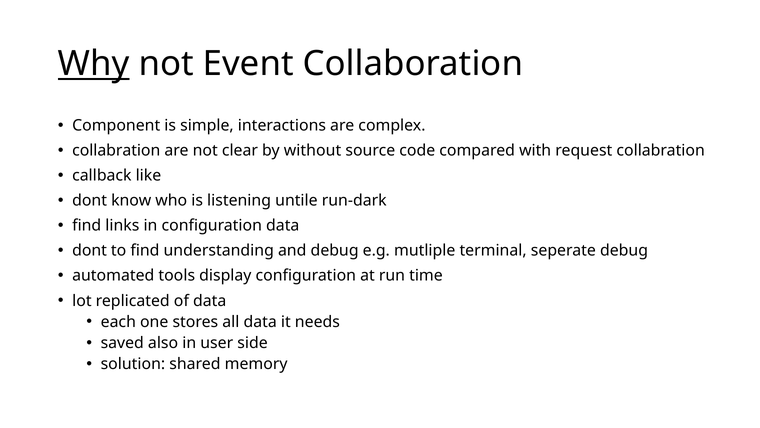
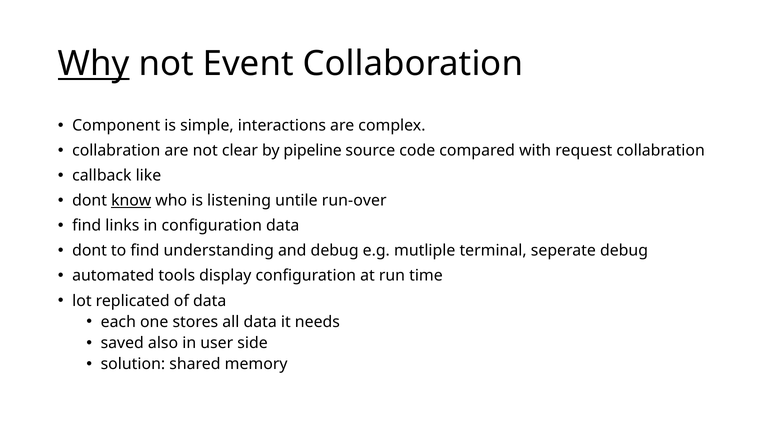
without: without -> pipeline (313, 150)
know underline: none -> present (131, 200)
run-dark: run-dark -> run-over (354, 200)
